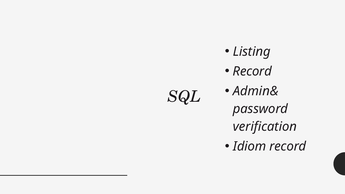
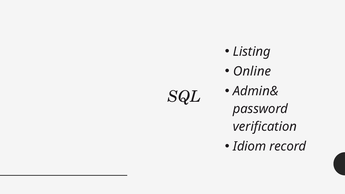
Record: Record -> Online (252, 71)
